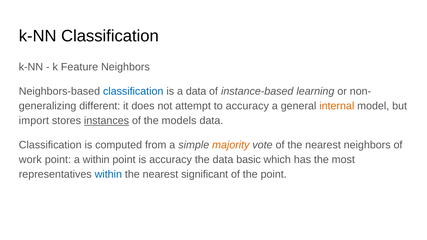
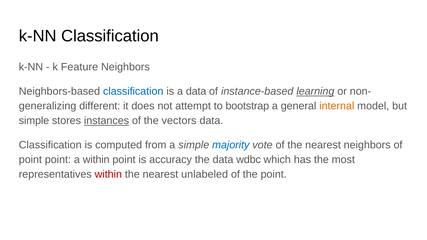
learning underline: none -> present (315, 91)
to accuracy: accuracy -> bootstrap (247, 106)
import: import -> simple (34, 121)
models: models -> vectors (179, 121)
majority colour: orange -> blue (231, 145)
work: work -> point (30, 160)
basic: basic -> wdbc (249, 160)
within colour: blue -> red (108, 174)
significant: significant -> unlabeled (205, 174)
